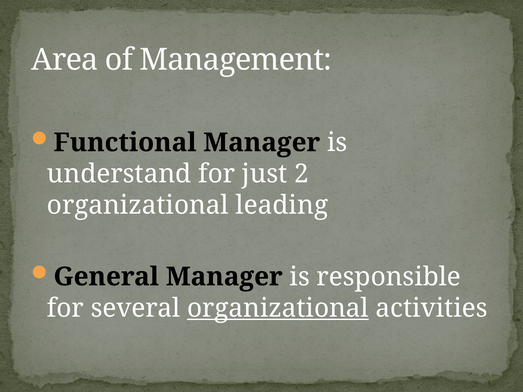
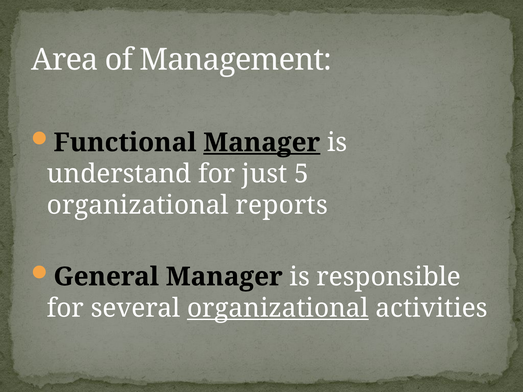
Manager underline: none -> present (262, 143)
2: 2 -> 5 (301, 174)
leading: leading -> reports (282, 205)
